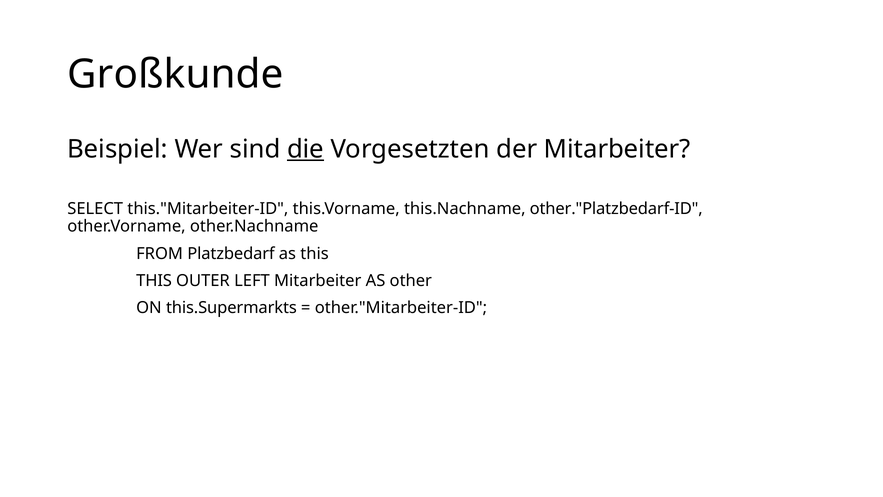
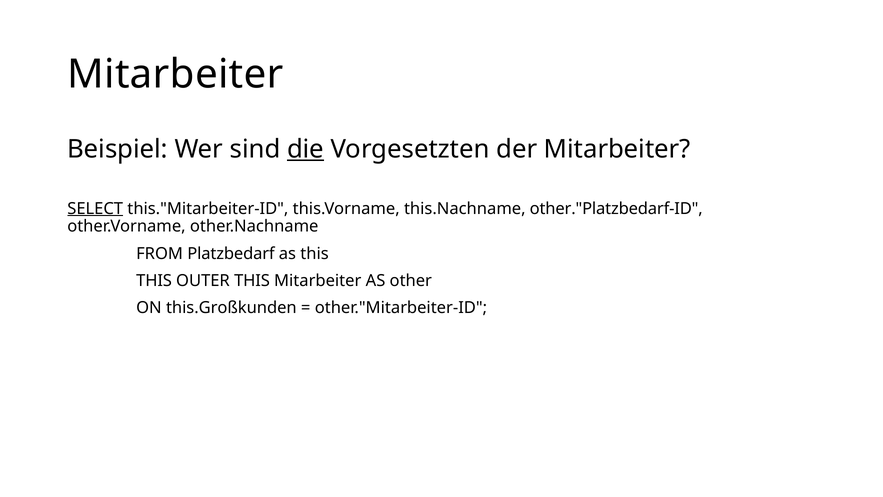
Großkunde: Großkunde -> Mitarbeiter (175, 74)
SELECT underline: none -> present (95, 208)
OUTER LEFT: LEFT -> THIS (252, 281)
this.Supermarkts: this.Supermarkts -> this.Großkunden (231, 308)
